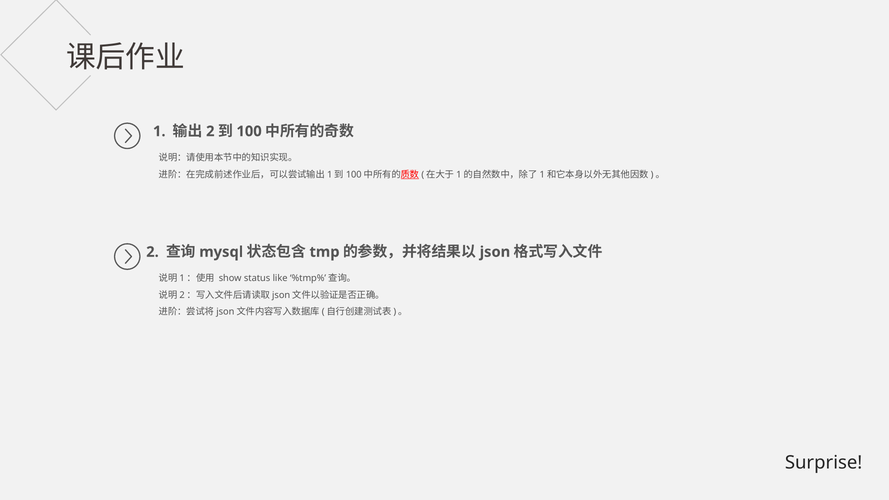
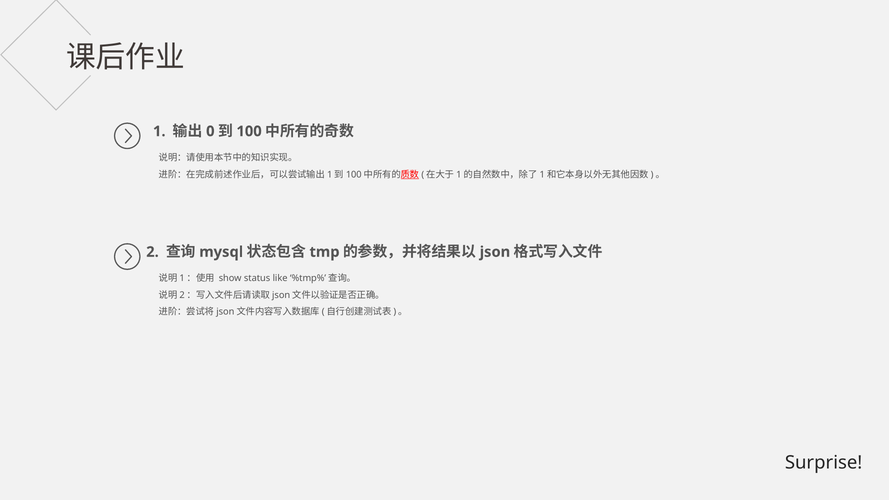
2: 2 -> 0 (210, 131)
